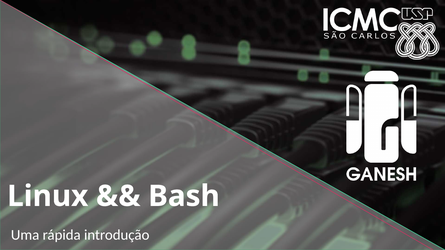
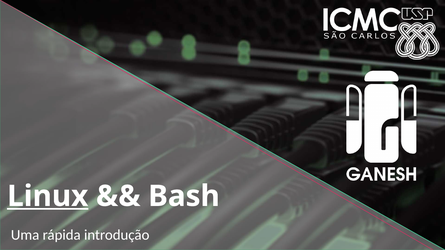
Linux underline: none -> present (48, 196)
